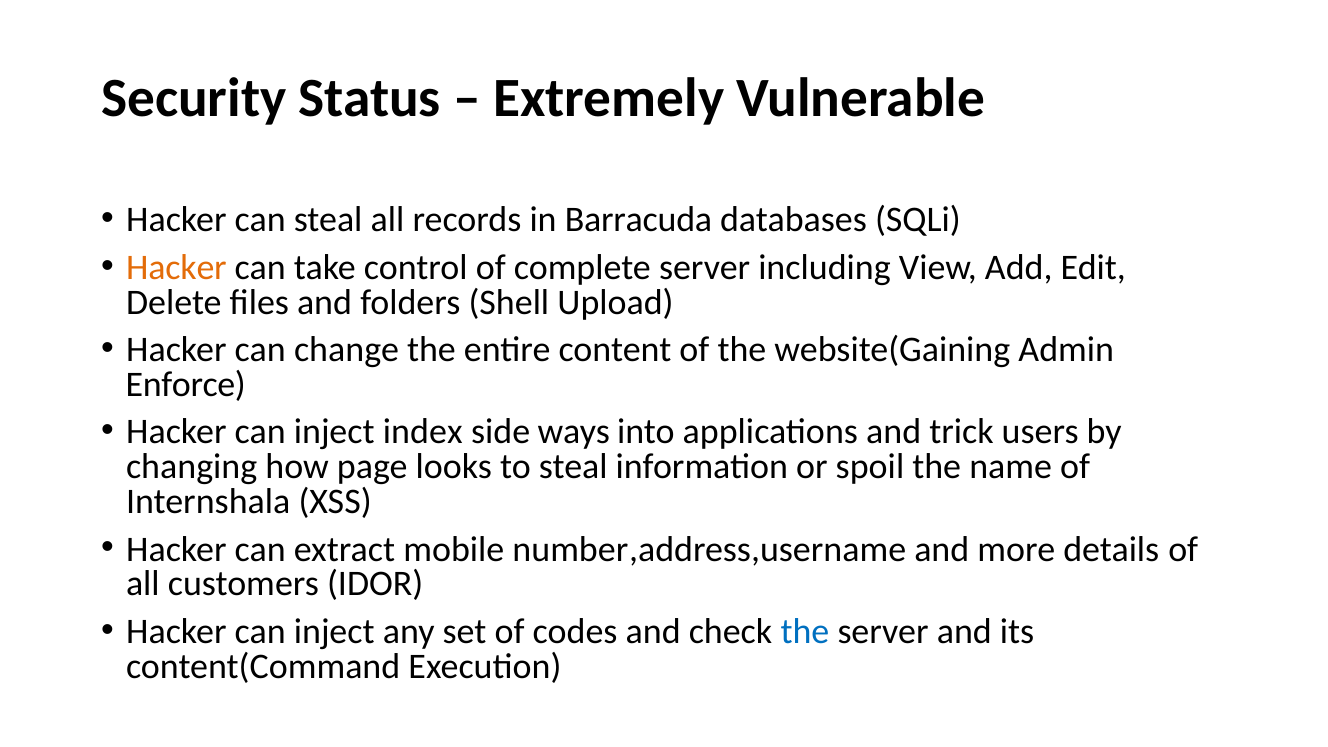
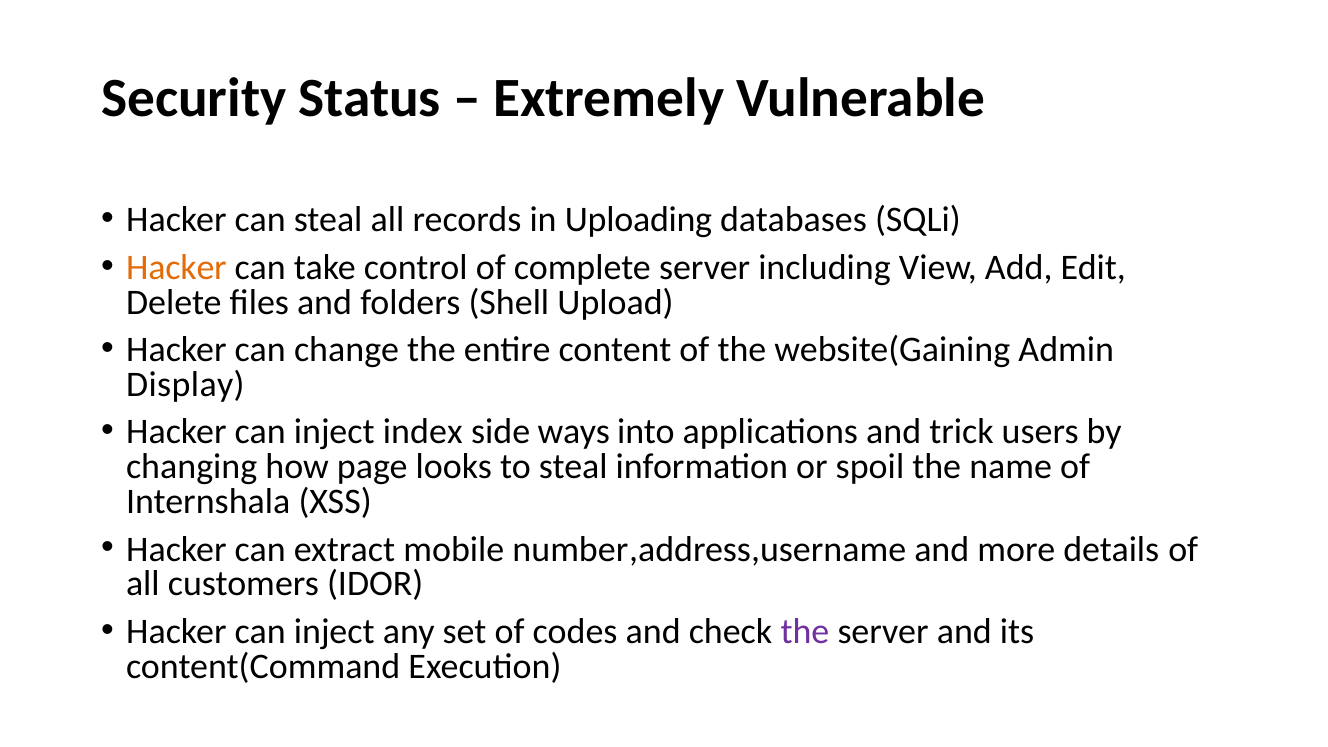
Barracuda: Barracuda -> Uploading (639, 220)
Enforce: Enforce -> Display (185, 385)
the colour: blue -> purple (805, 631)
